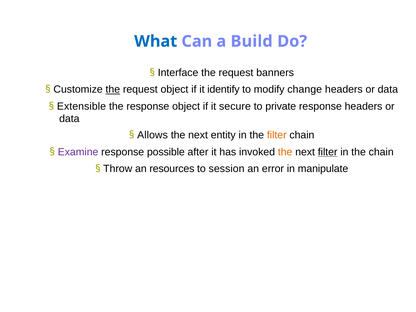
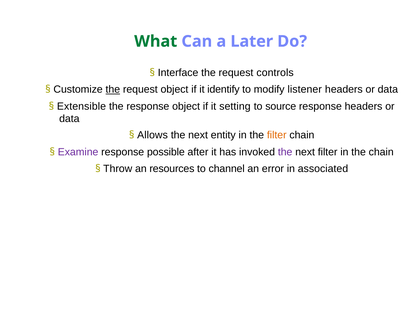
What colour: blue -> green (156, 41)
Build: Build -> Later (252, 41)
banners: banners -> controls (275, 73)
change: change -> listener (305, 89)
secure: secure -> setting (235, 106)
private: private -> source (281, 106)
the colour: orange -> purple (285, 152)
filter underline: present -> none (328, 152)
session: session -> channel (227, 169)
manipulate: manipulate -> associated (323, 169)
